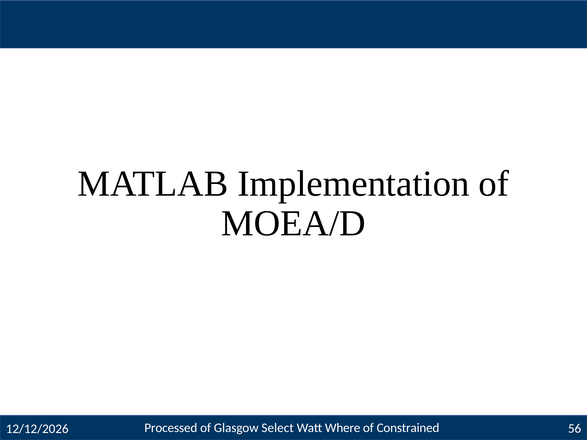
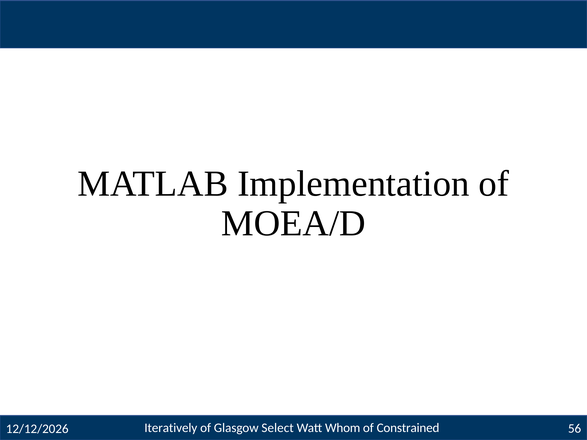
Processed: Processed -> Iteratively (171, 428)
Where: Where -> Whom (343, 428)
